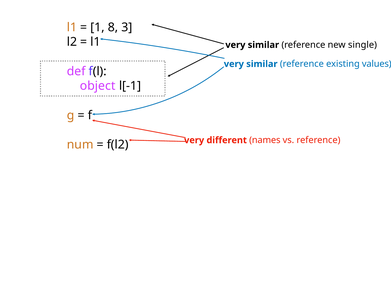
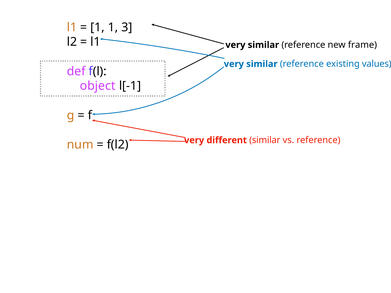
1 8: 8 -> 1 (113, 27)
single: single -> frame (362, 45)
different names: names -> similar (265, 140)
